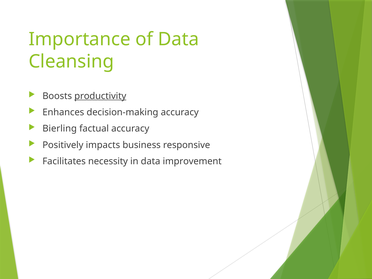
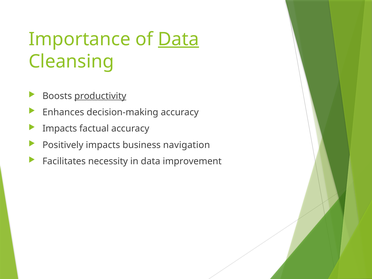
Data underline: none -> present (178, 39)
Bierling: Bierling -> Impacts (60, 129)
responsive: responsive -> navigation (187, 145)
